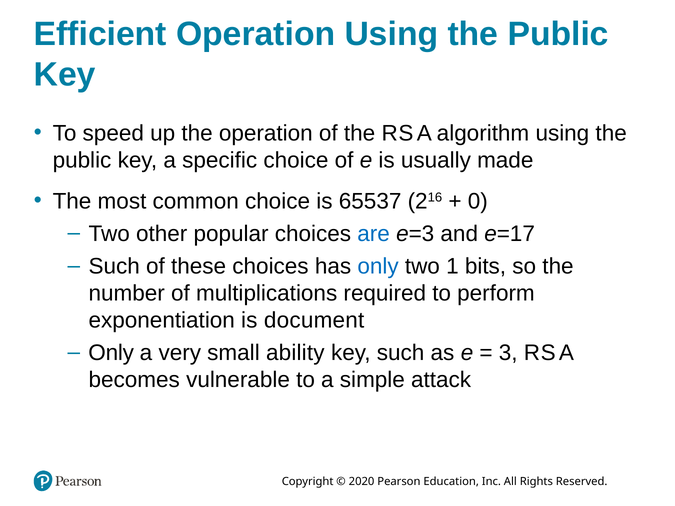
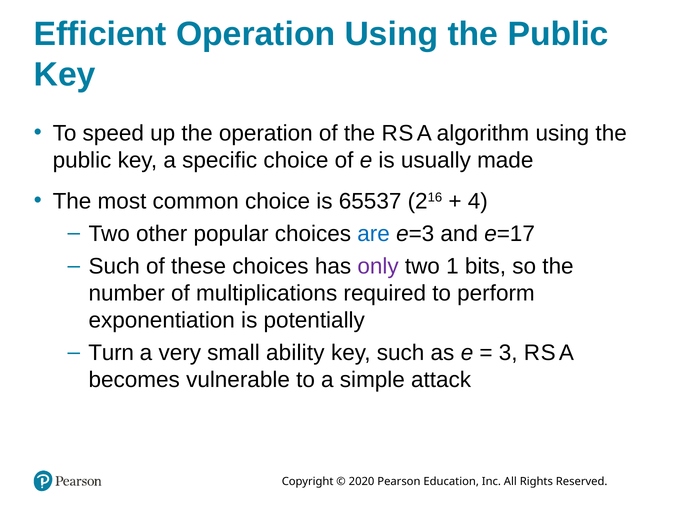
0: 0 -> 4 (478, 201)
only colour: blue -> purple (378, 267)
document: document -> potentially (314, 321)
Only: Only -> Turn (111, 353)
